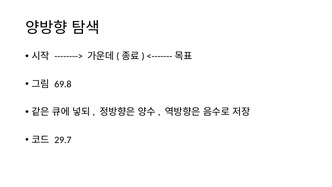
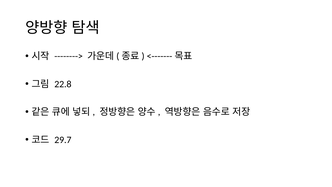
69.8: 69.8 -> 22.8 (63, 84)
